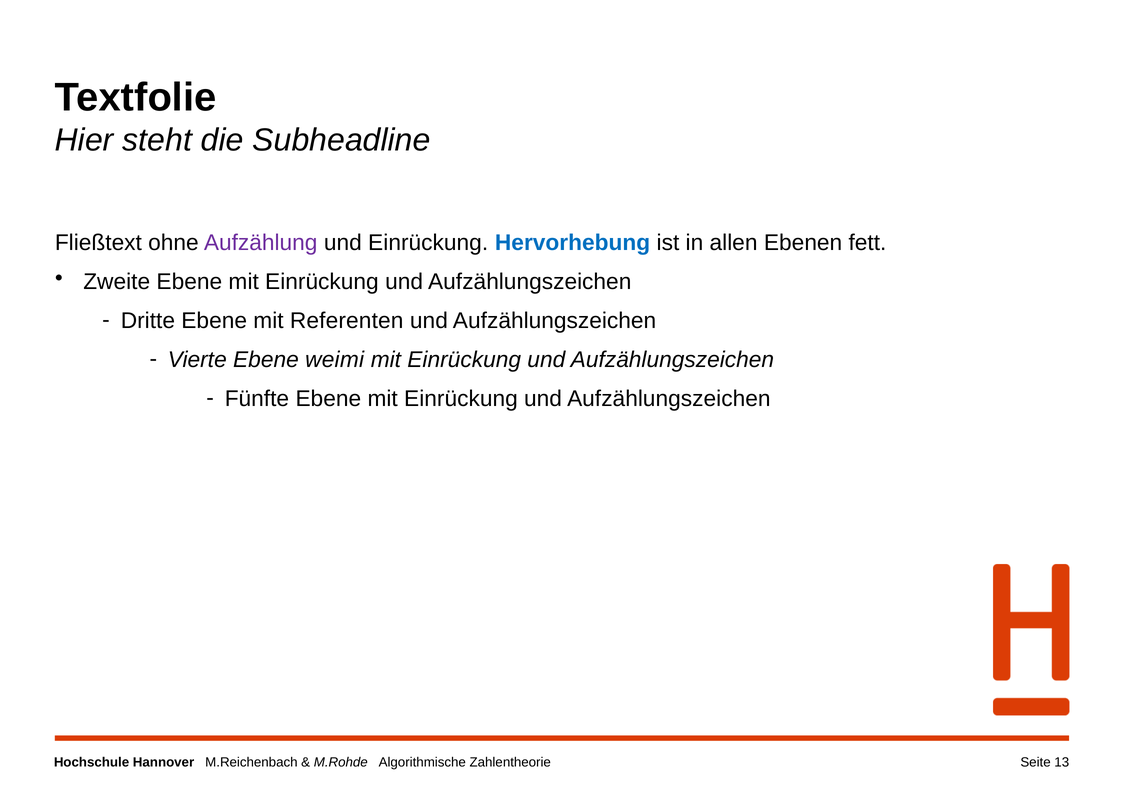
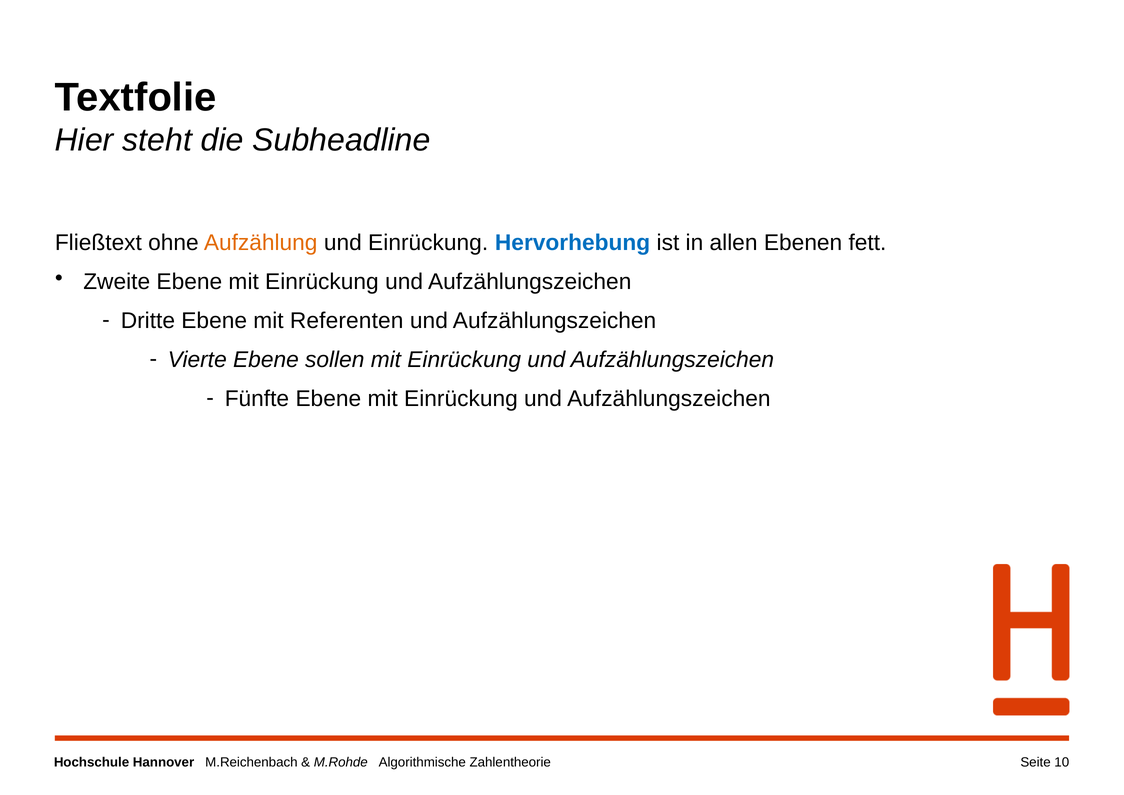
Aufzählung colour: purple -> orange (261, 243)
weimi: weimi -> sollen (335, 360)
13: 13 -> 10 (1062, 762)
